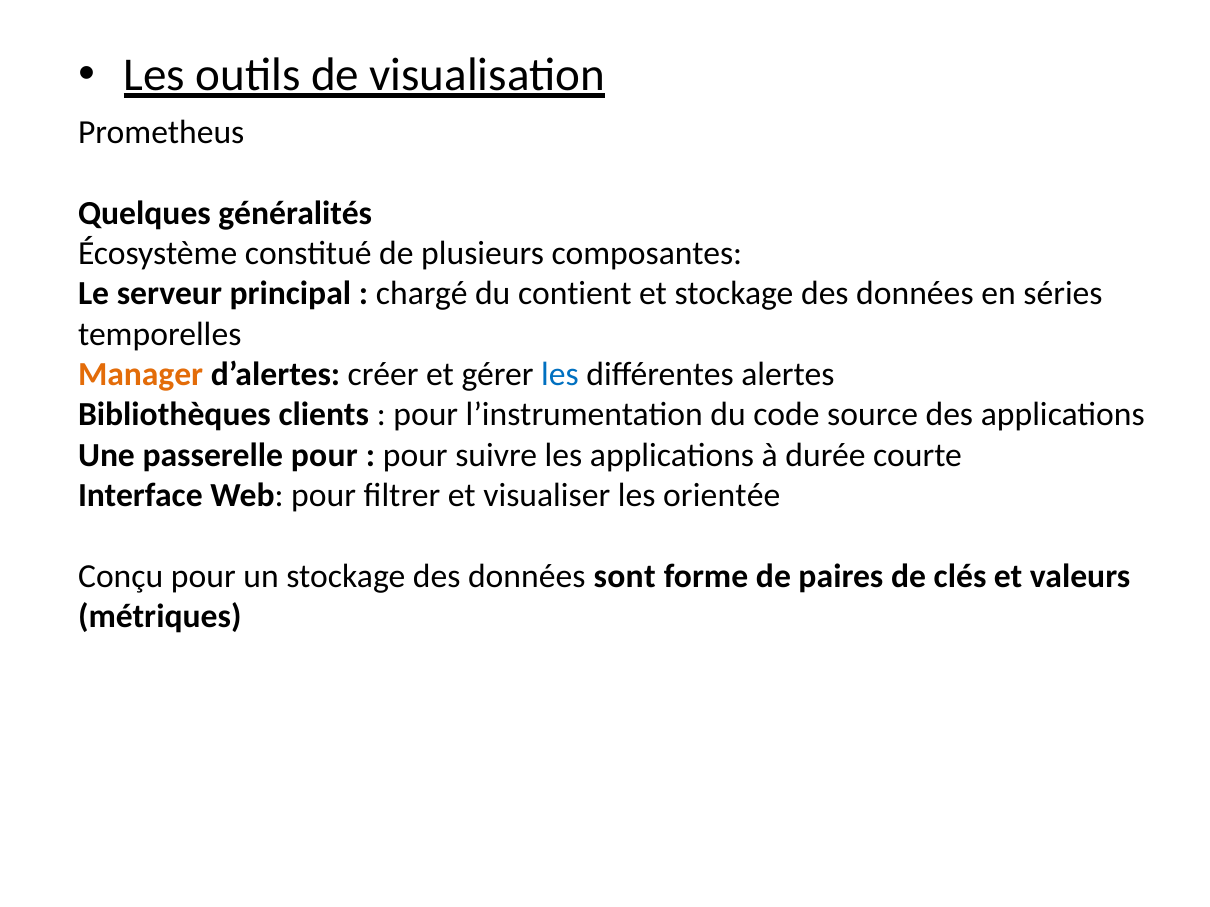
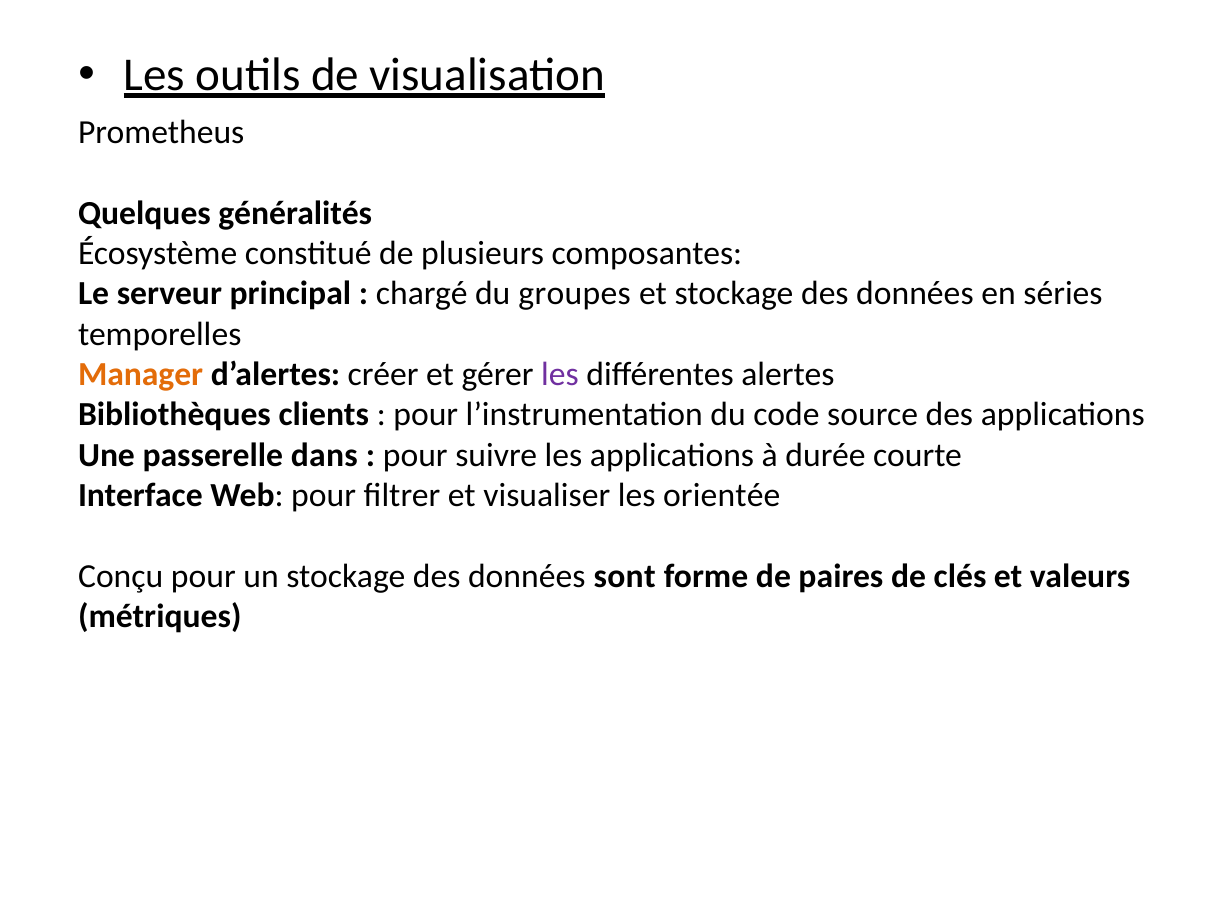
contient: contient -> groupes (575, 294)
les colour: blue -> purple (560, 375)
passerelle pour: pour -> dans (324, 455)
